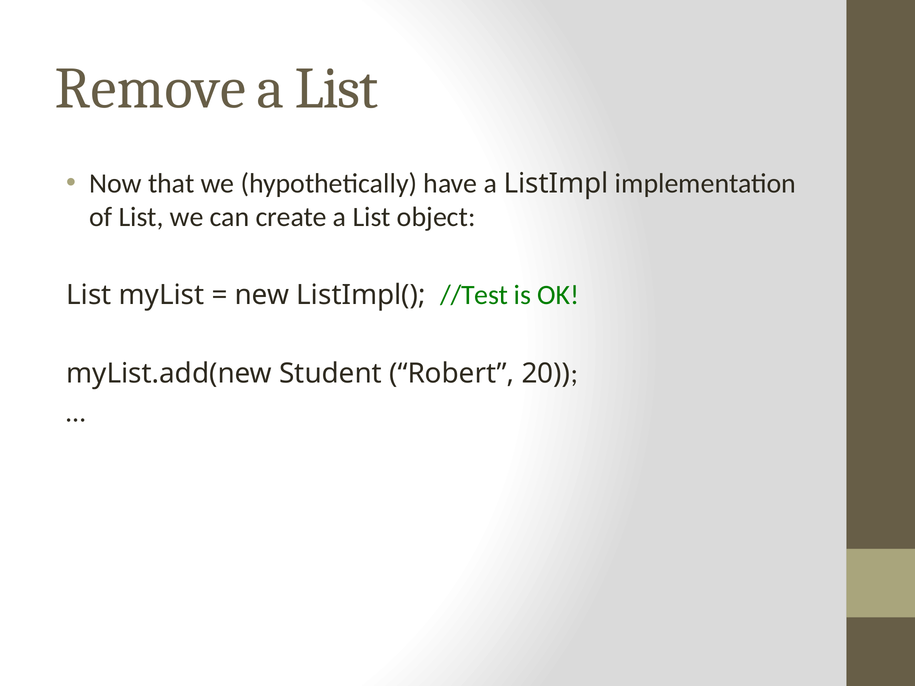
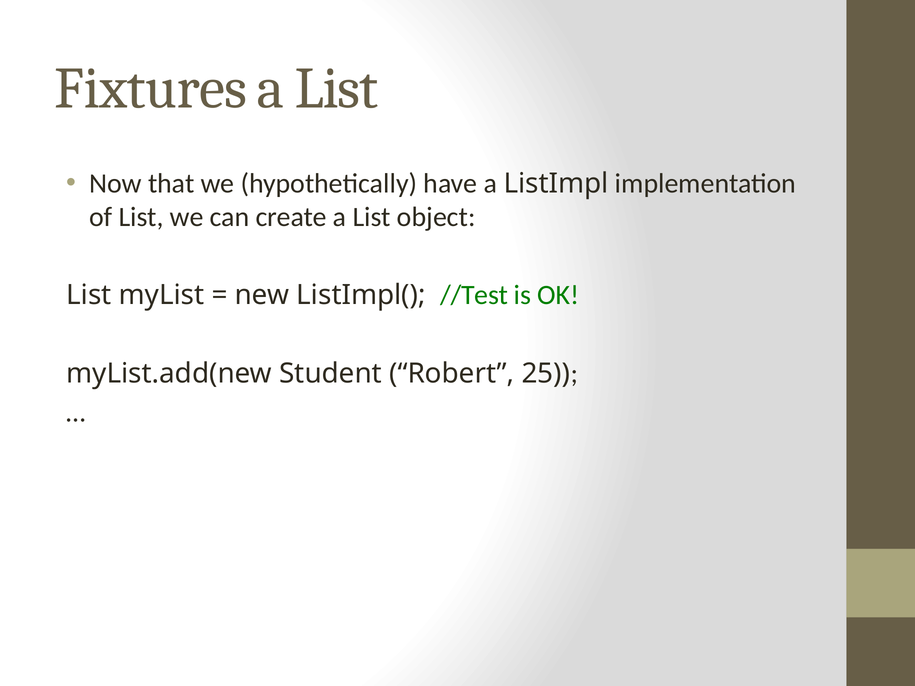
Remove: Remove -> Fixtures (151, 89)
20: 20 -> 25 (546, 373)
